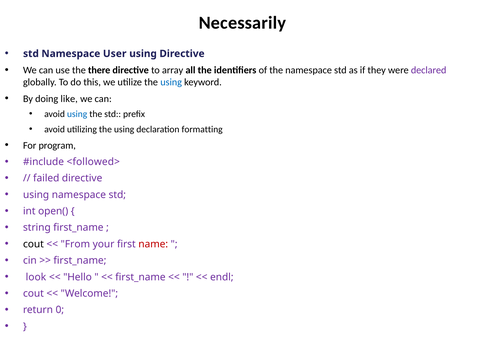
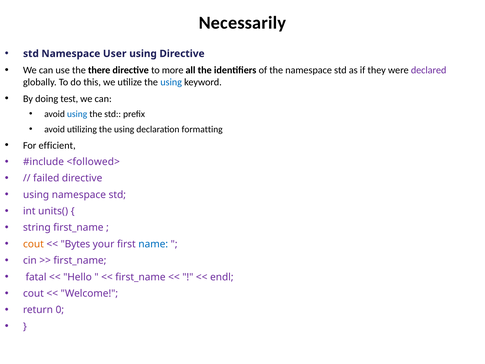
array: array -> more (173, 70)
like: like -> test (69, 99)
program: program -> efficient (57, 145)
open(: open( -> units( (53, 211)
cout colour: black -> orange (33, 244)
From: From -> Bytes (75, 244)
name colour: red -> blue (153, 244)
look: look -> fatal (36, 277)
